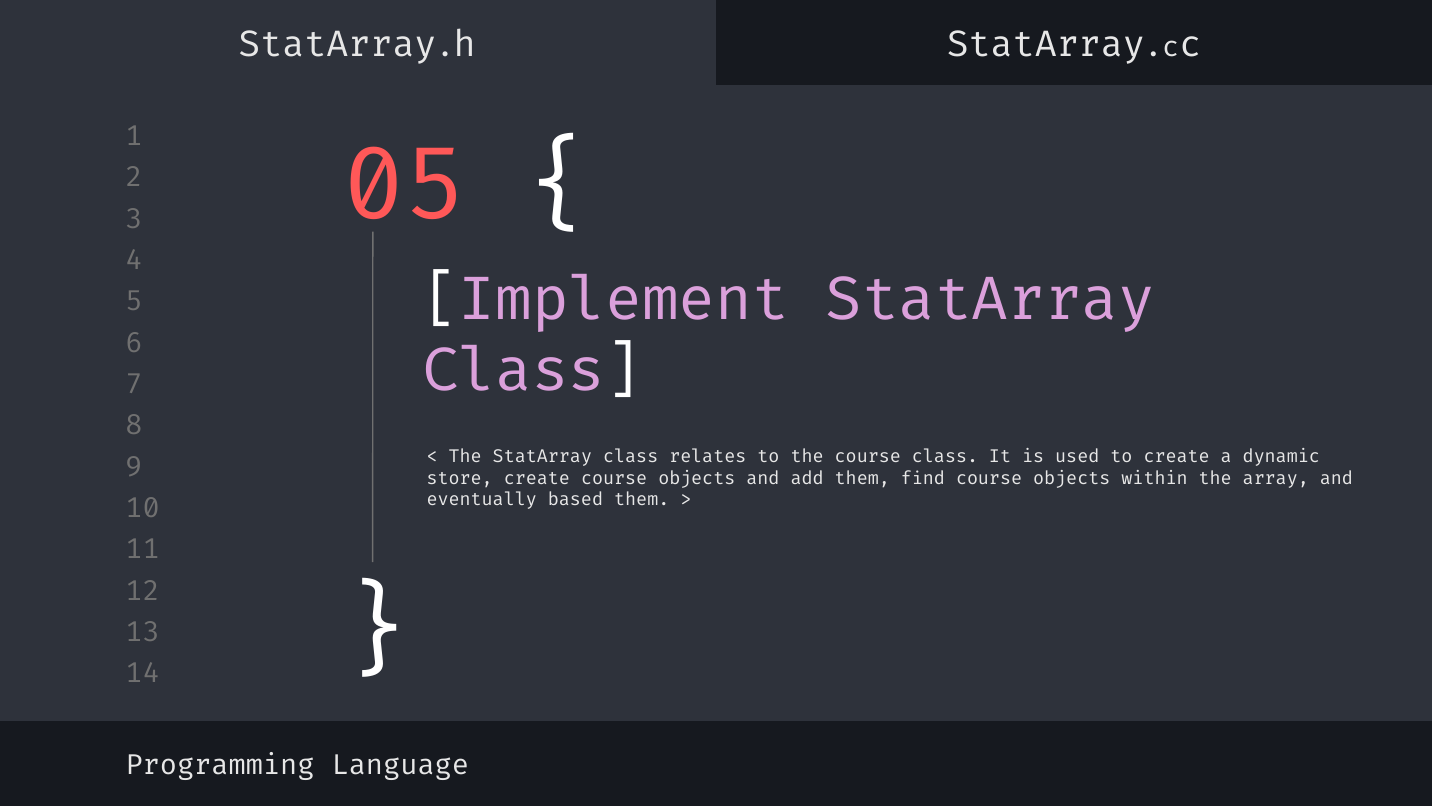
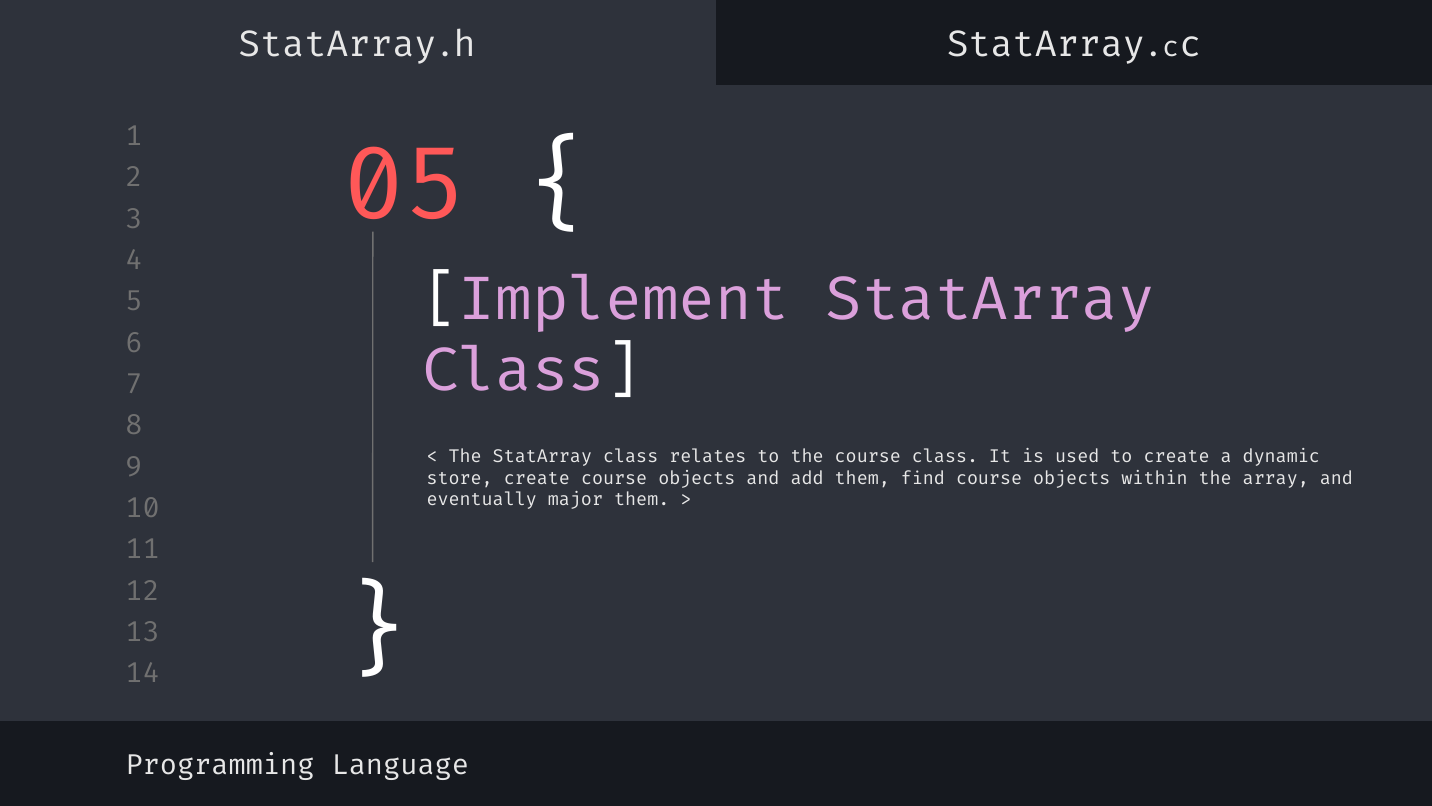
based: based -> major (575, 500)
